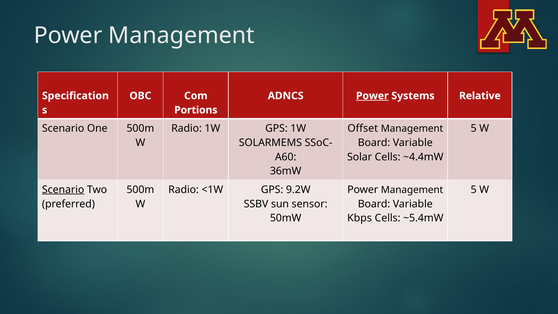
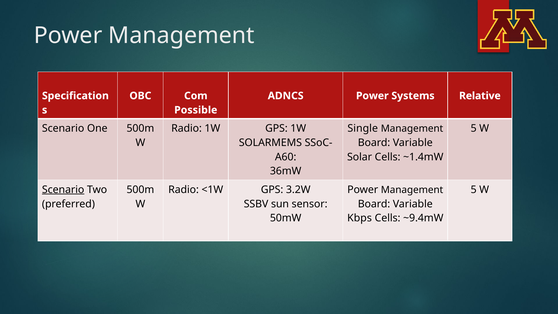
Power underline: present -> none (372, 96)
Portions: Portions -> Possible (196, 110)
Offset: Offset -> Single (363, 128)
~4.4mW: ~4.4mW -> ~1.4mW (423, 157)
9.2W: 9.2W -> 3.2W (298, 190)
~5.4mW: ~5.4mW -> ~9.4mW (423, 218)
